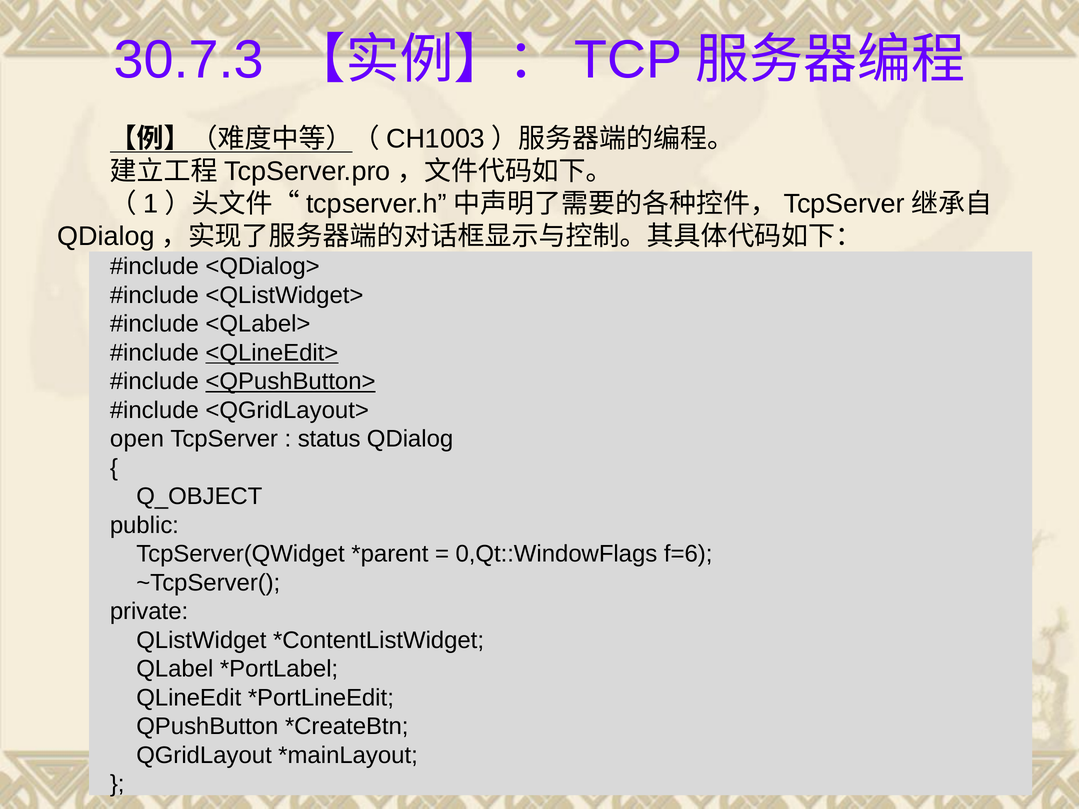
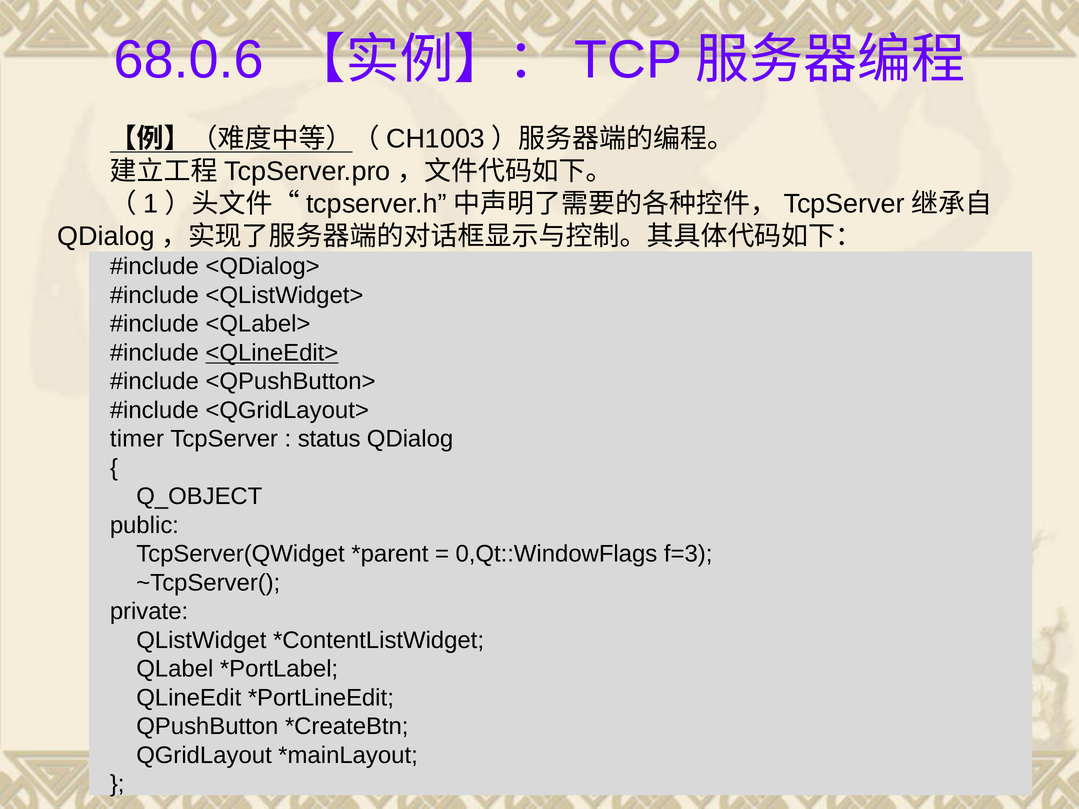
30.7.3: 30.7.3 -> 68.0.6 (189, 60)
<QPushButton> underline: present -> none (291, 382)
open: open -> timer (137, 439)
f=6: f=6 -> f=3 (688, 554)
